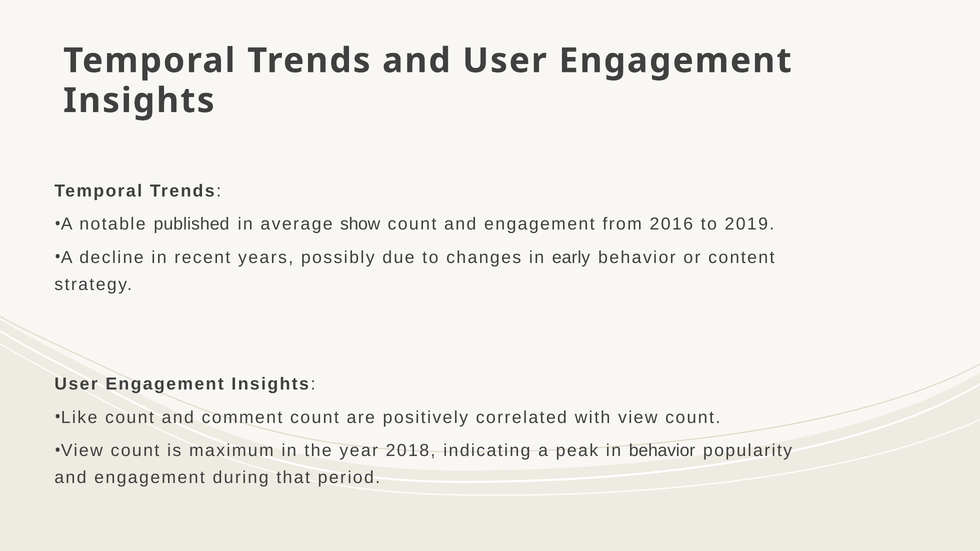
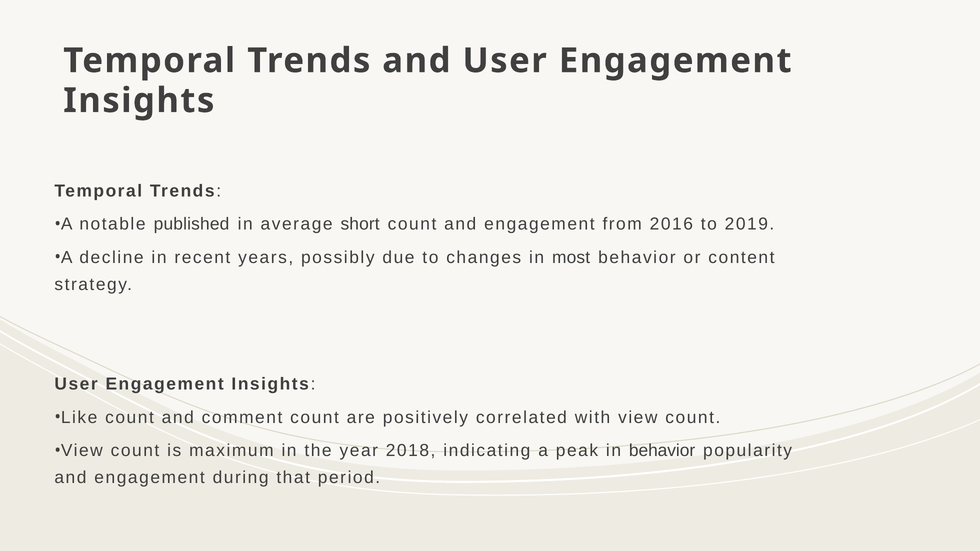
show: show -> short (360, 224)
early: early -> most (571, 257)
